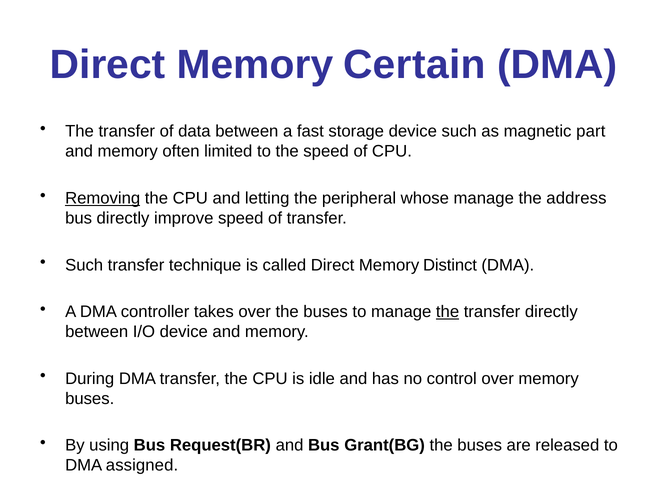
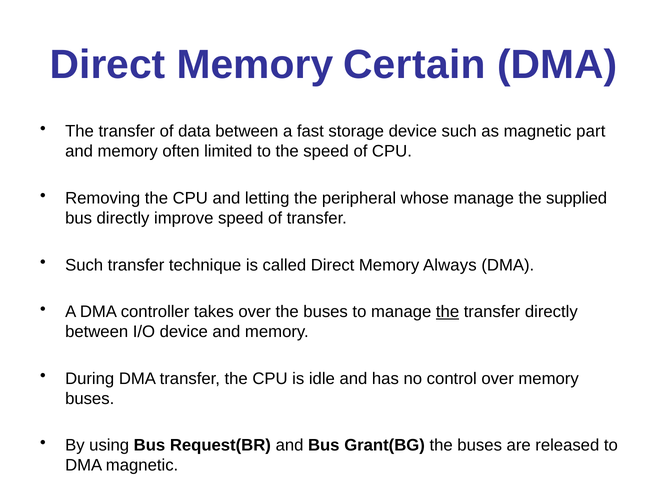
Removing underline: present -> none (103, 198)
address: address -> supplied (577, 198)
Distinct: Distinct -> Always (450, 265)
DMA assigned: assigned -> magnetic (142, 465)
